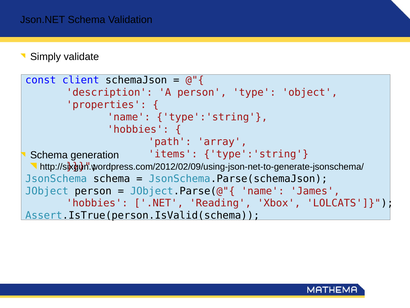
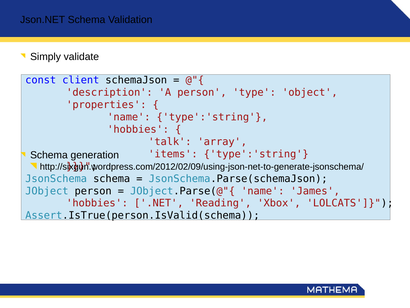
path: path -> talk (170, 141)
